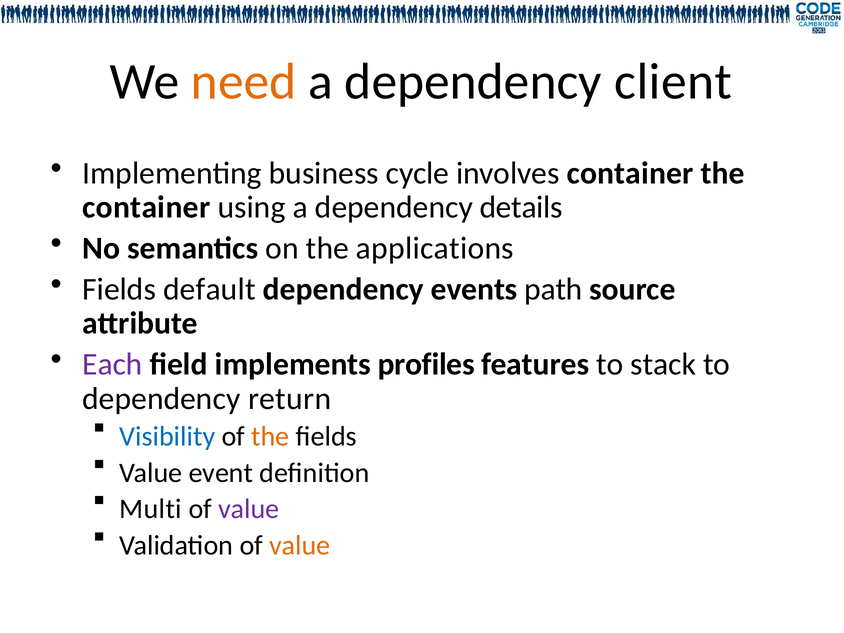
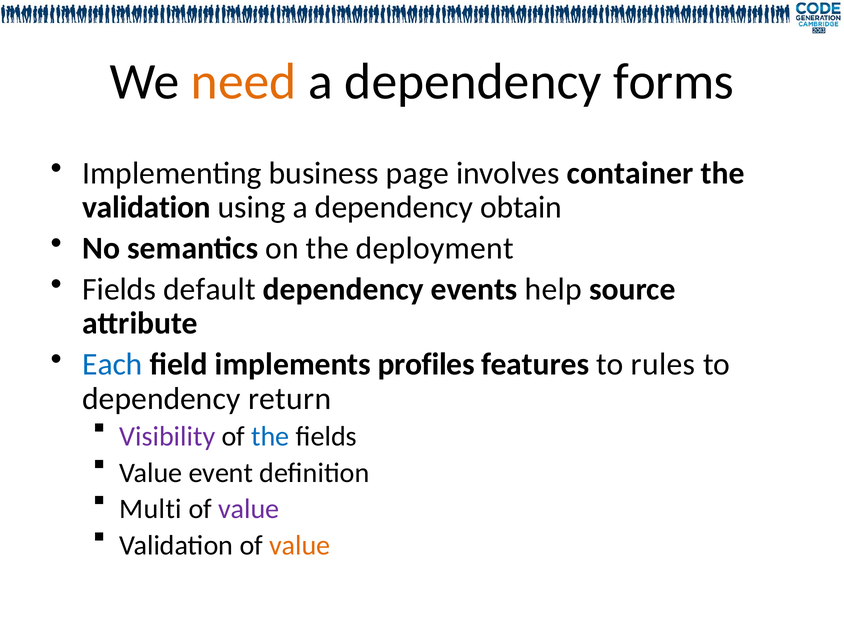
client: client -> forms (674, 82)
cycle: cycle -> page (417, 173)
container: container -> validation (147, 207)
details: details -> obtain (521, 207)
applications: applications -> deployment (435, 248)
path: path -> help (553, 289)
Each colour: purple -> blue (112, 364)
stack: stack -> rules (663, 364)
Visibility colour: blue -> purple (167, 437)
the colour: orange -> blue (270, 437)
